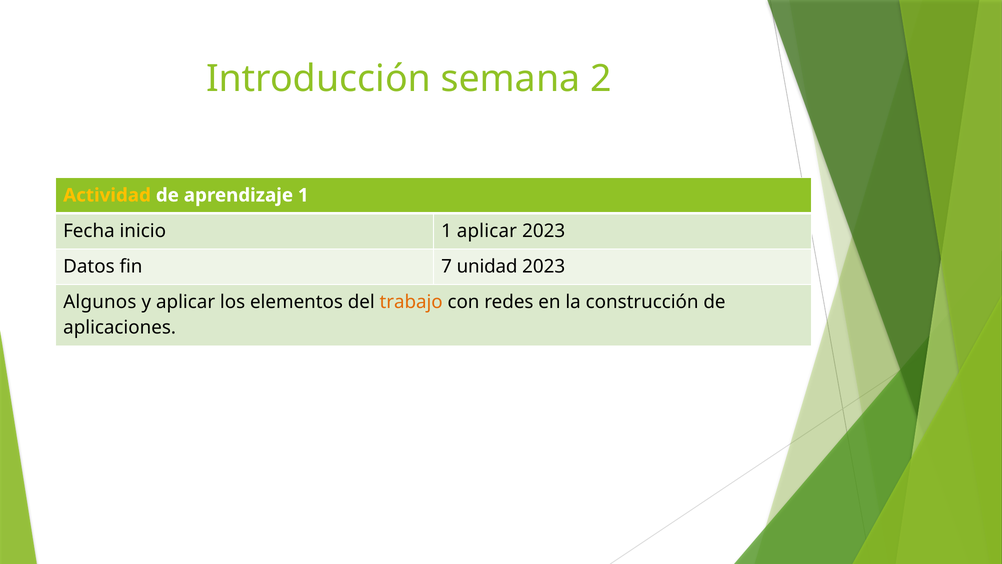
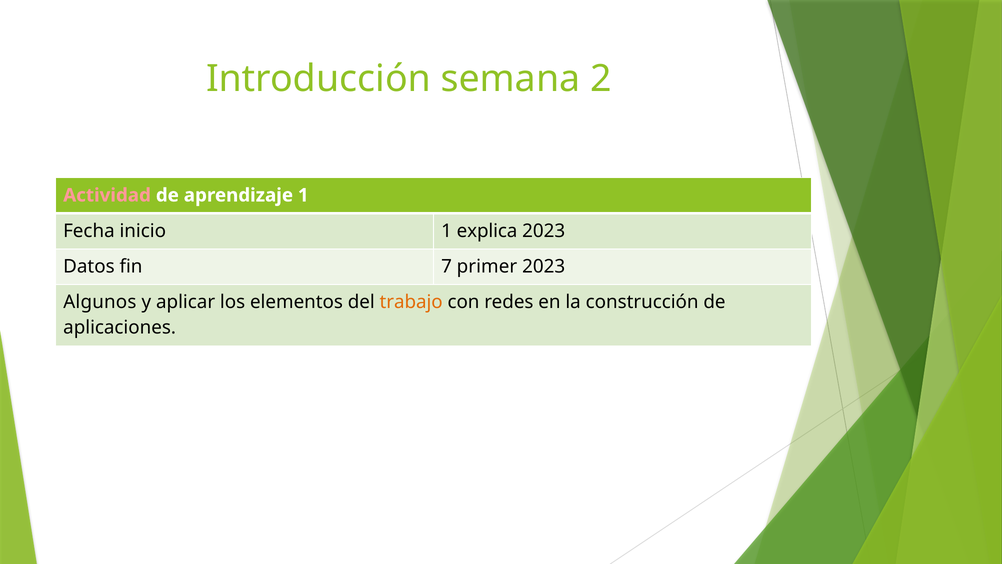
Actividad colour: yellow -> pink (107, 195)
1 aplicar: aplicar -> explica (487, 231)
unidad: unidad -> primer (487, 266)
